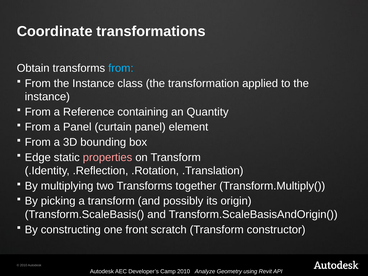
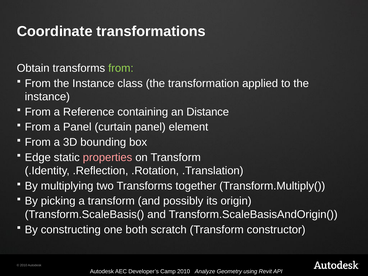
from colour: light blue -> light green (121, 68)
Quantity: Quantity -> Distance (208, 112)
front: front -> both (137, 230)
